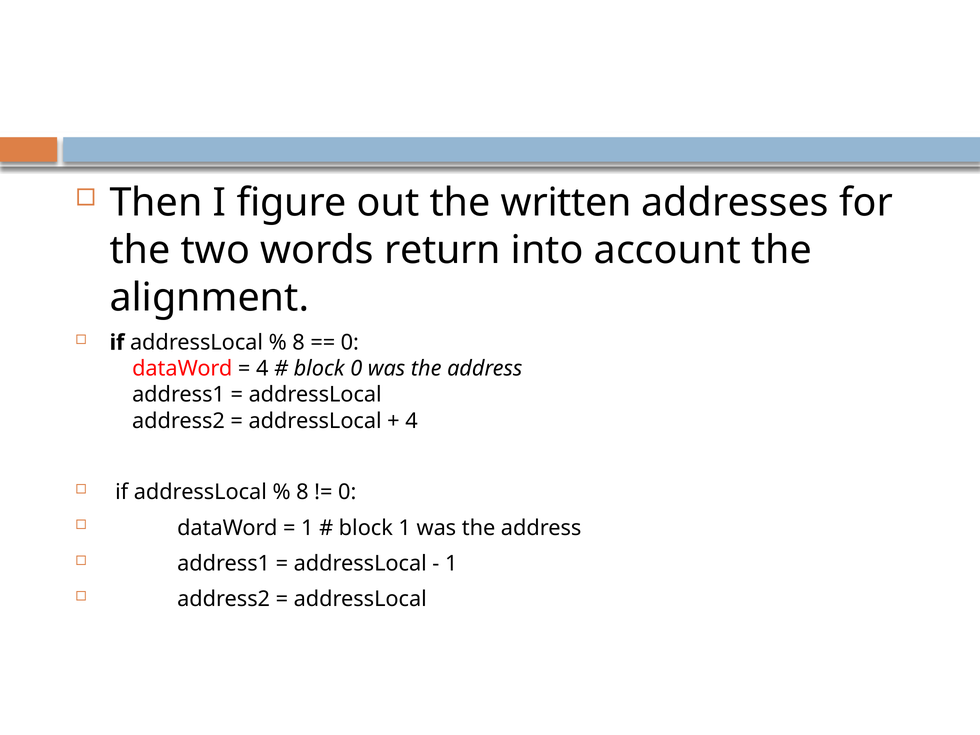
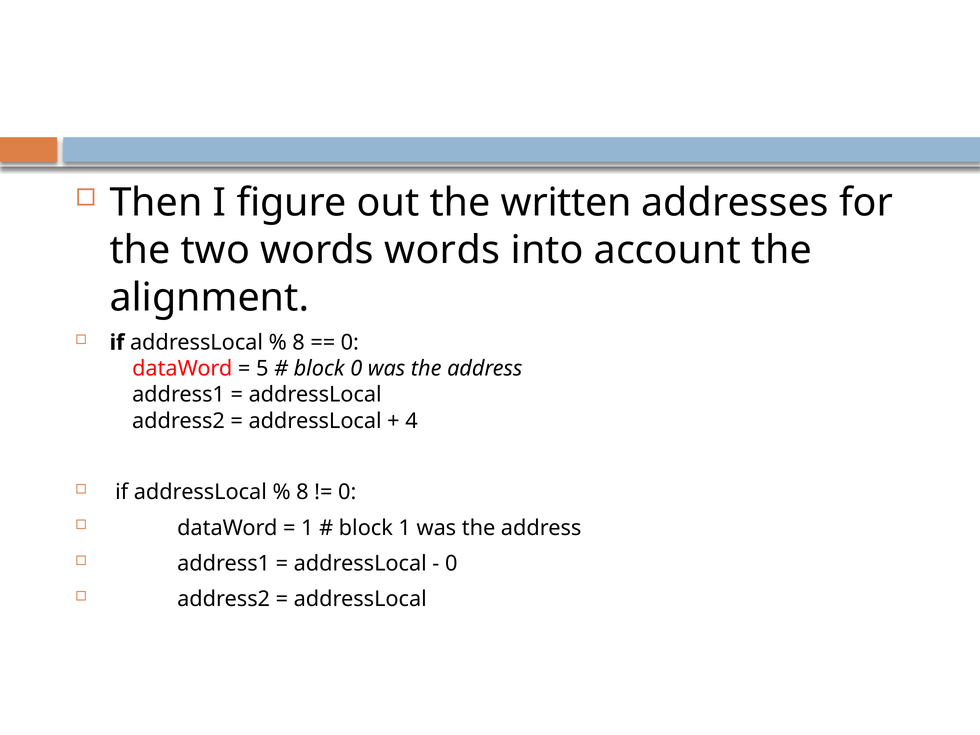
words return: return -> words (442, 250)
4: 4 -> 5 (262, 369)
1: 1 -> 0 (451, 564)
